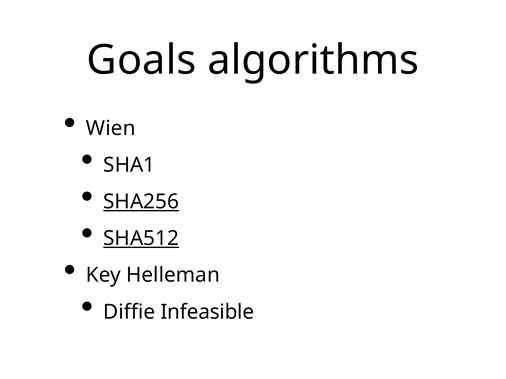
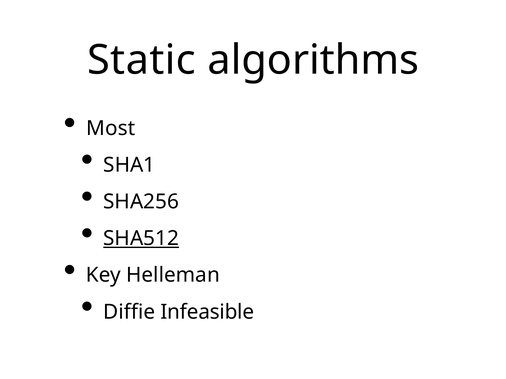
Goals: Goals -> Static (141, 60)
Wien: Wien -> Most (111, 128)
SHA256 underline: present -> none (141, 202)
